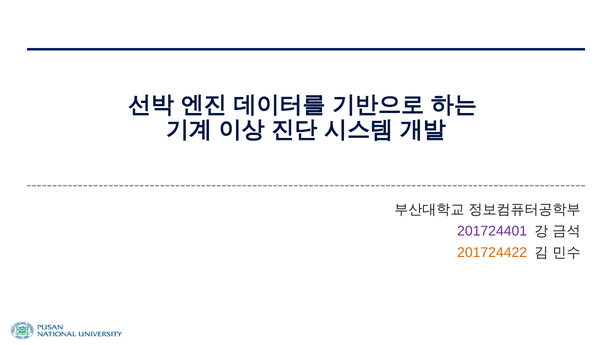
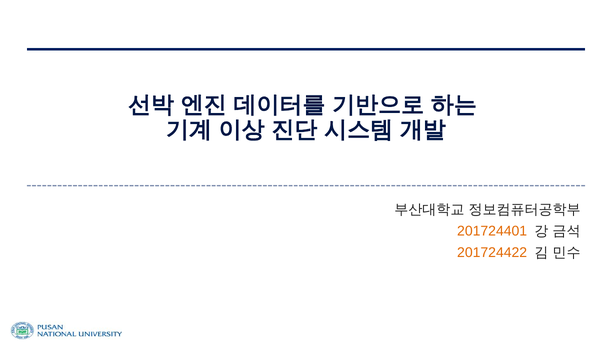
201724401 colour: purple -> orange (492, 230)
